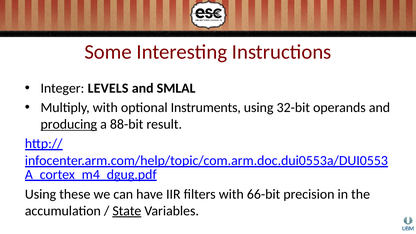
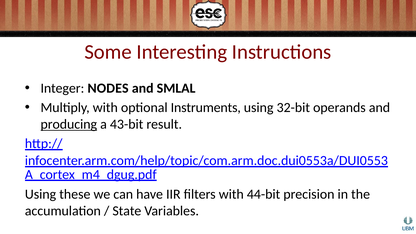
LEVELS: LEVELS -> NODES (108, 88)
88-bit: 88-bit -> 43-bit (127, 124)
66-bit: 66-bit -> 44-bit (264, 194)
State underline: present -> none (127, 211)
